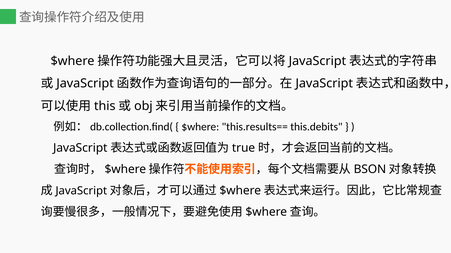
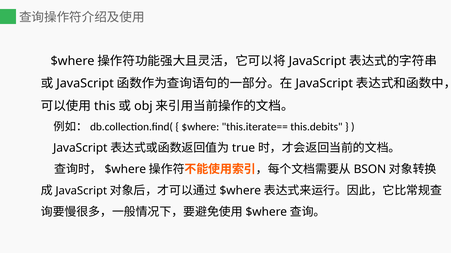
this.results==: this.results== -> this.iterate== (255, 127)
